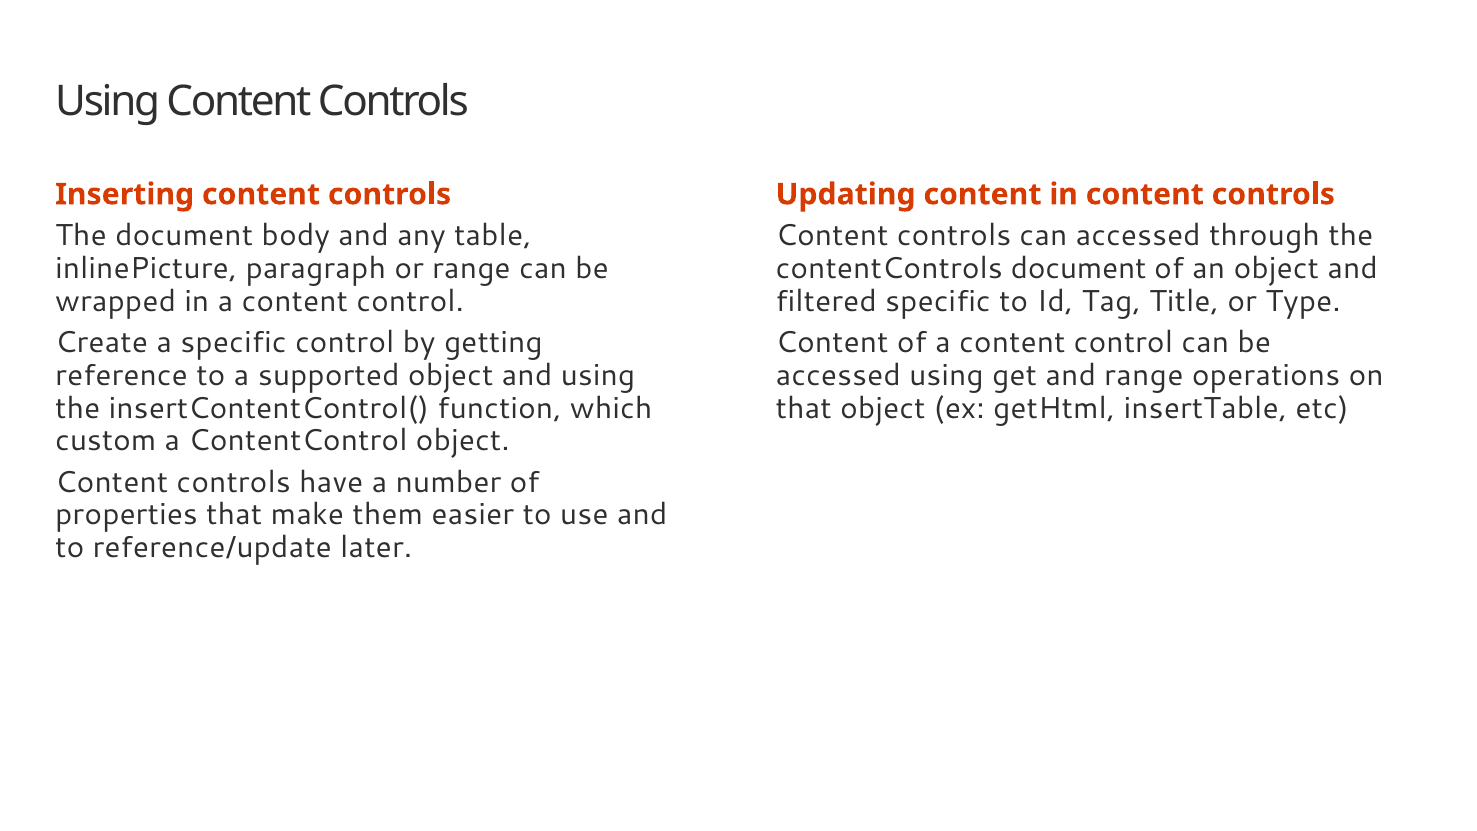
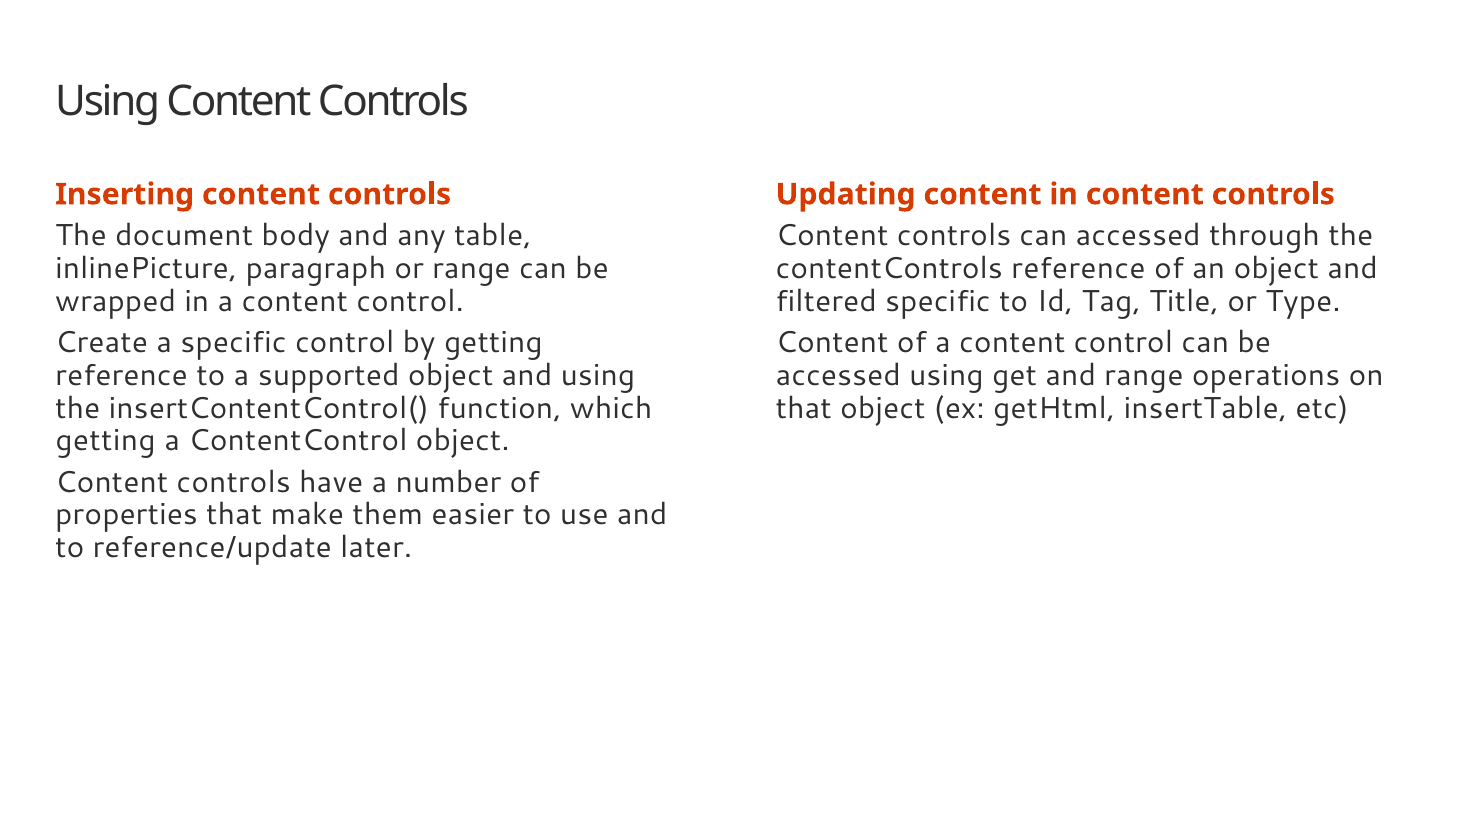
contentControls document: document -> reference (1078, 268)
custom: custom -> getting (106, 440)
